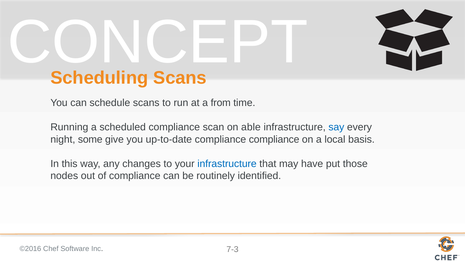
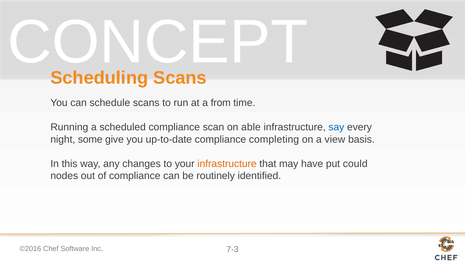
compliance compliance: compliance -> completing (274, 140)
local: local -> view (335, 140)
infrastructure colour: blue -> orange (227, 164)
those: those -> could (355, 164)
